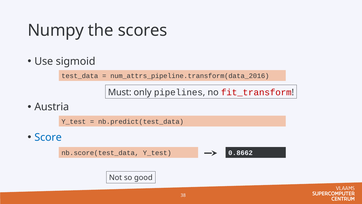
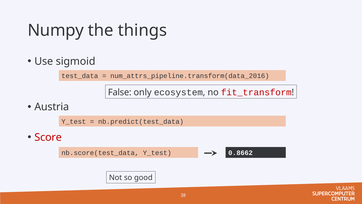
scores: scores -> things (143, 30)
Must: Must -> False (120, 92)
pipelines: pipelines -> ecosystem (178, 92)
Score colour: blue -> red (48, 137)
